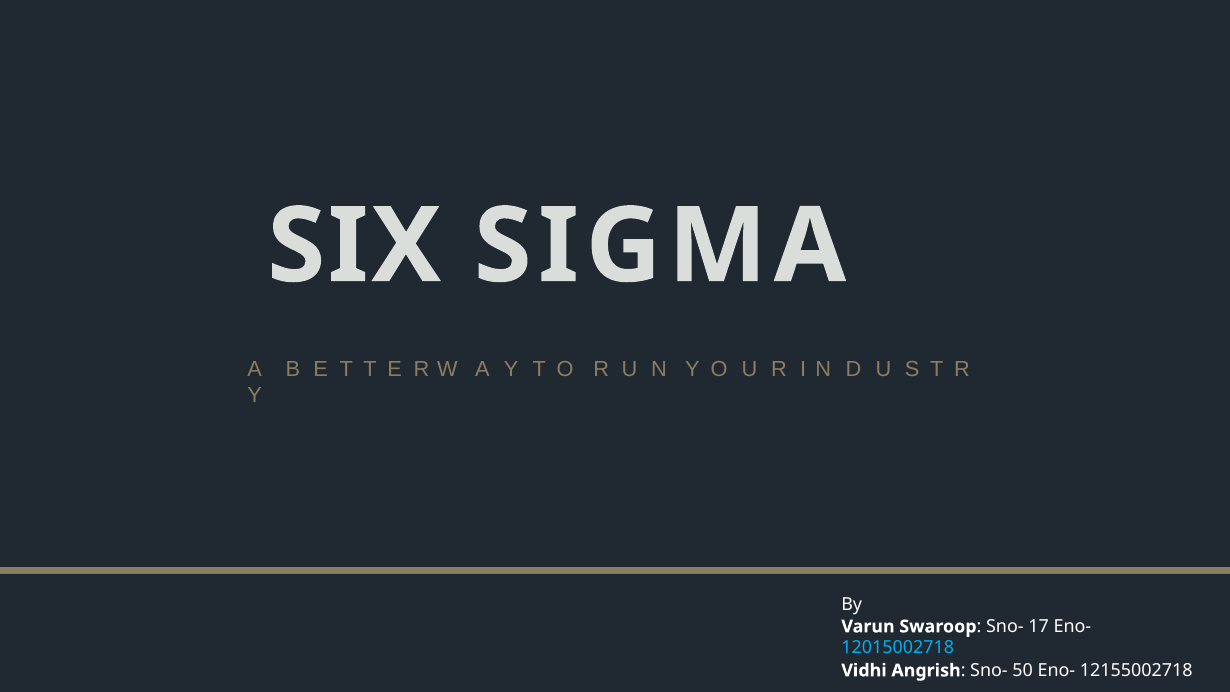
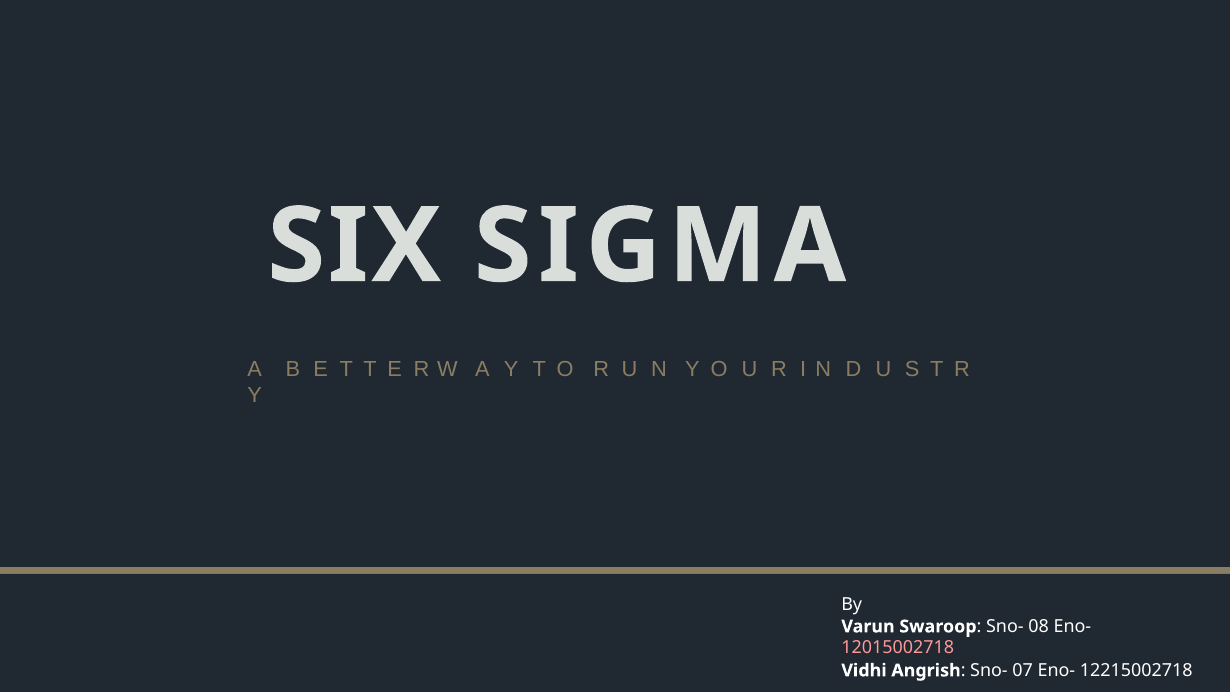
17: 17 -> 08 (1039, 626)
12015002718 colour: light blue -> pink (898, 648)
50: 50 -> 07 (1023, 670)
12155002718: 12155002718 -> 12215002718 (1136, 670)
